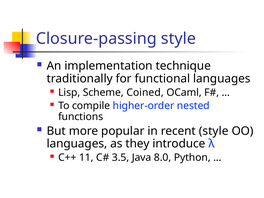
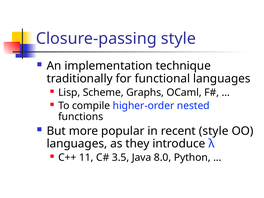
Coined: Coined -> Graphs (145, 92)
